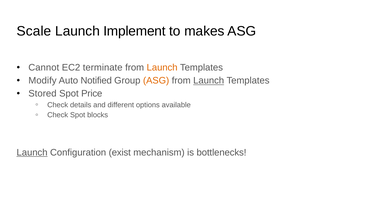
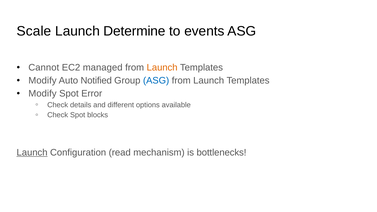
Implement: Implement -> Determine (134, 31)
makes: makes -> events (204, 31)
terminate: terminate -> managed (103, 68)
ASG colour: orange -> blue (156, 81)
Launch underline: present -> none (209, 81)
Stored: Stored -> Modify (42, 94)
Price: Price -> Error (92, 94)
exist: exist -> read (120, 152)
